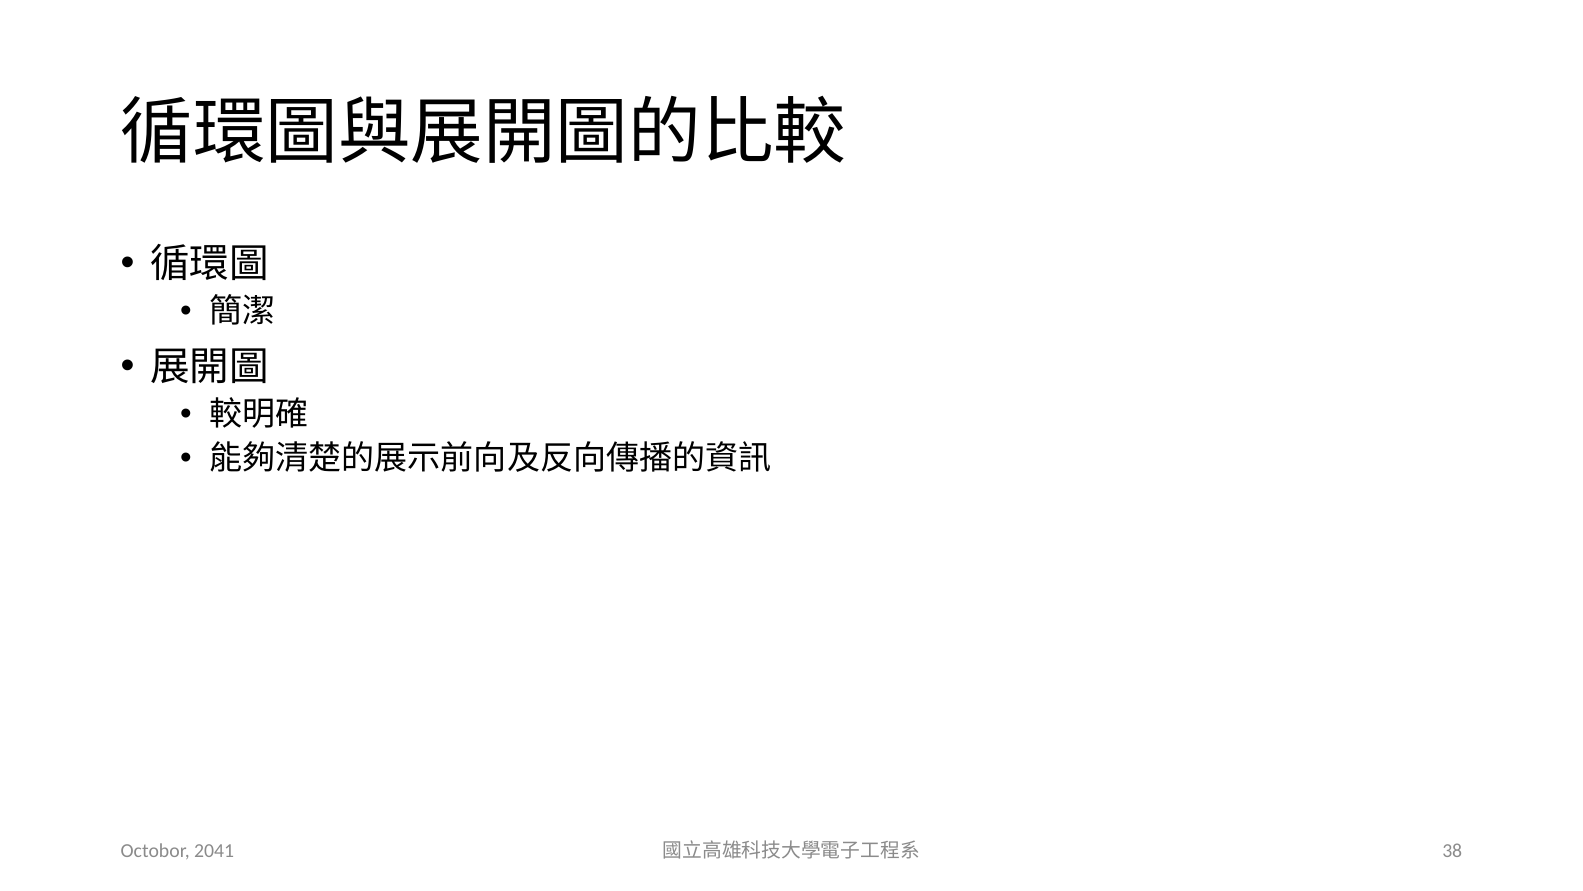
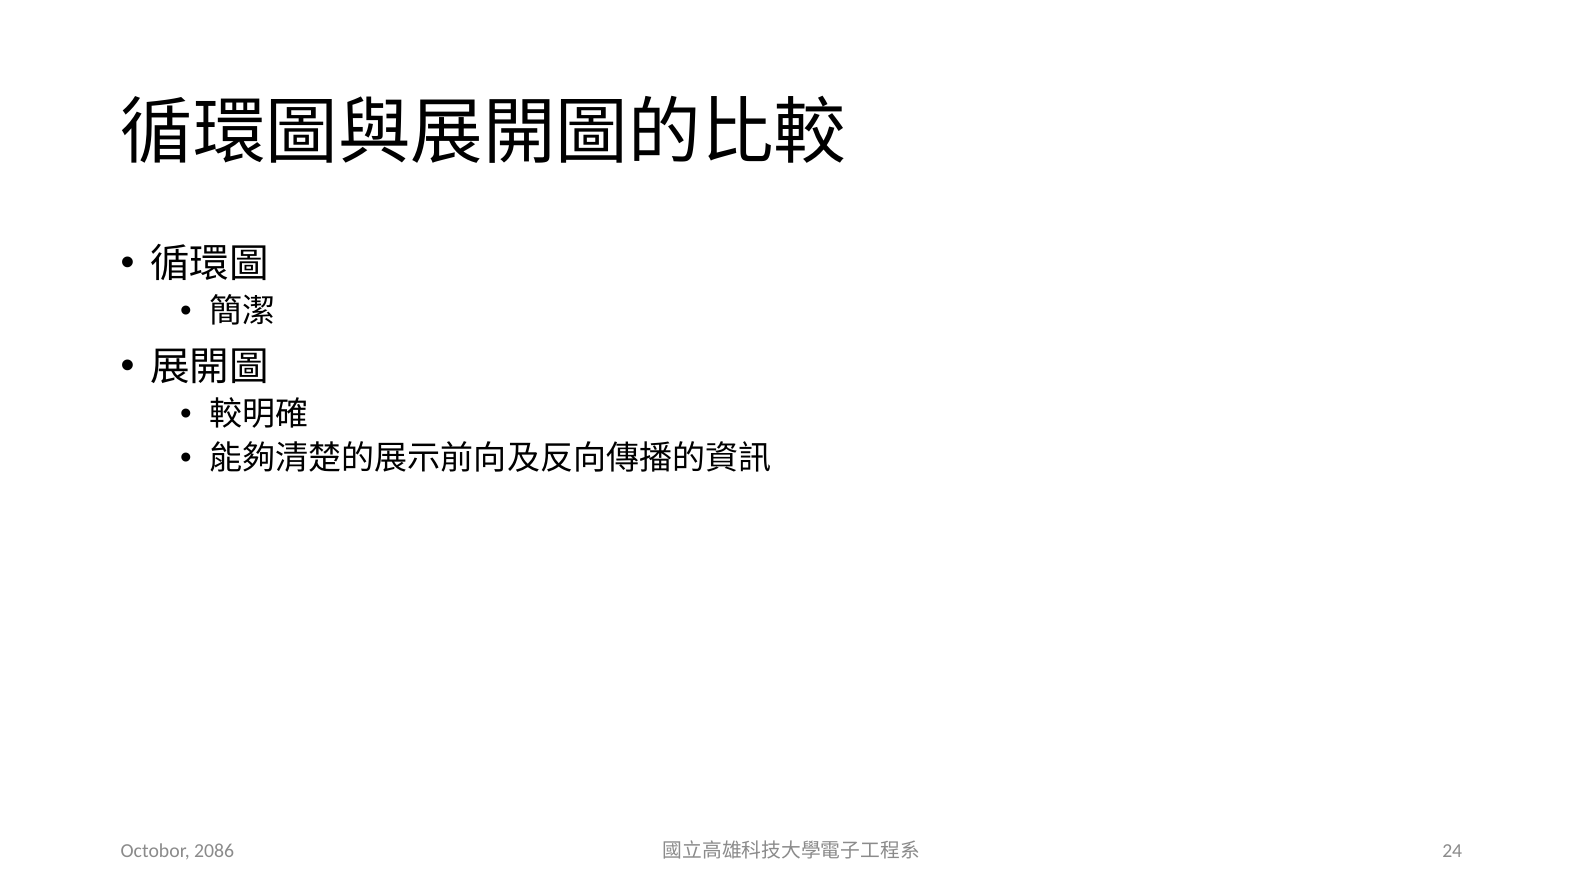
2041: 2041 -> 2086 (214, 850)
38: 38 -> 24 (1452, 850)
